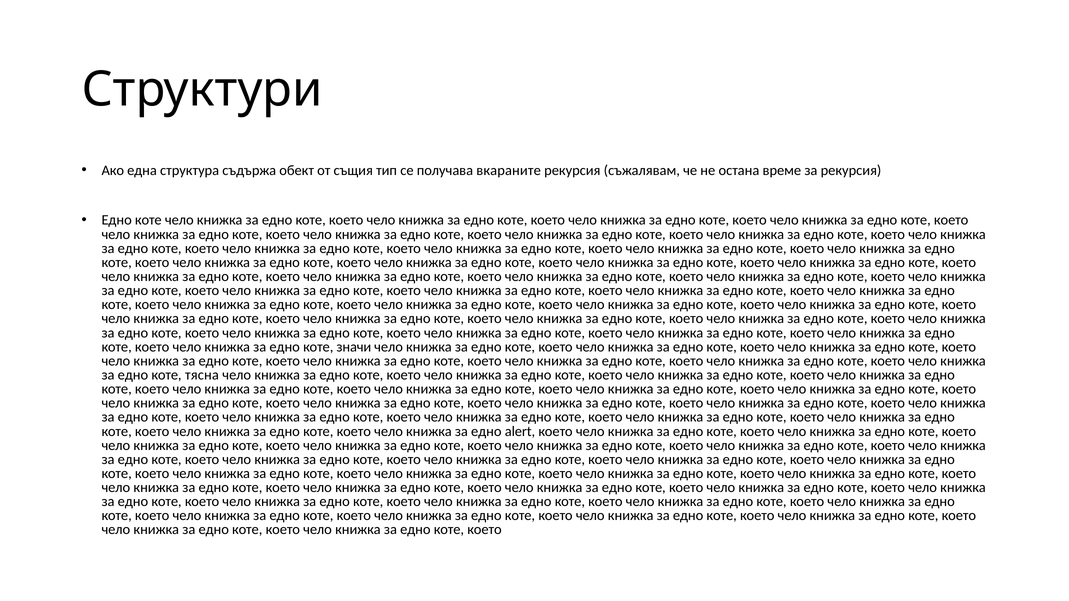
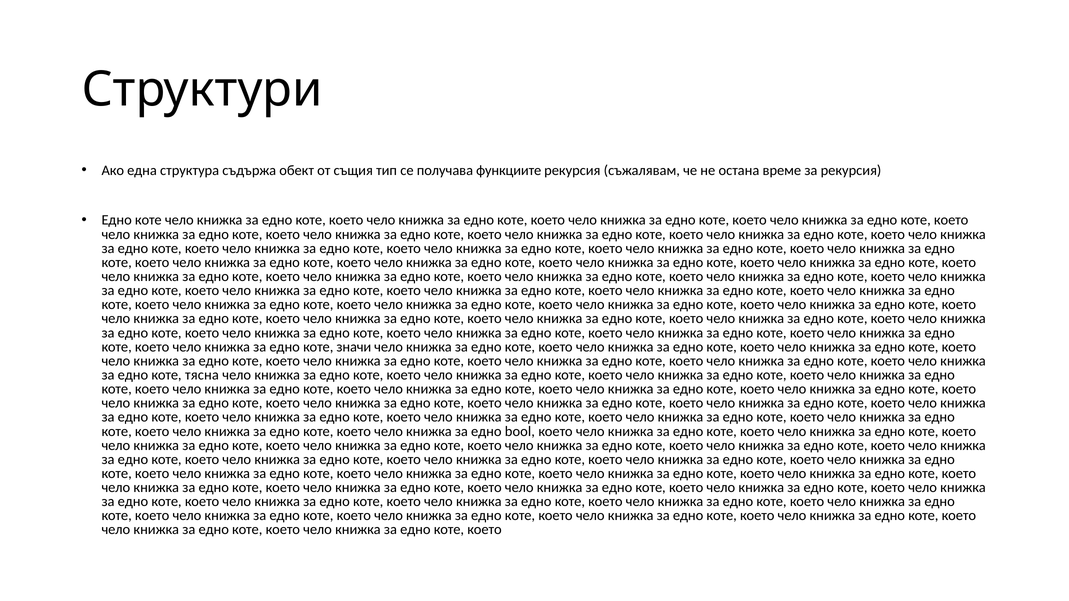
вкараните: вкараните -> функциите (509, 171)
alert: alert -> bool (520, 431)
